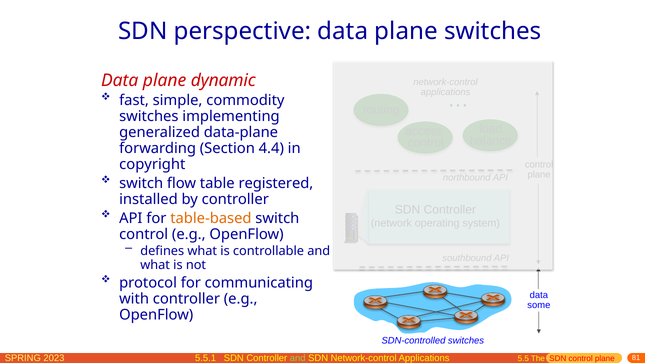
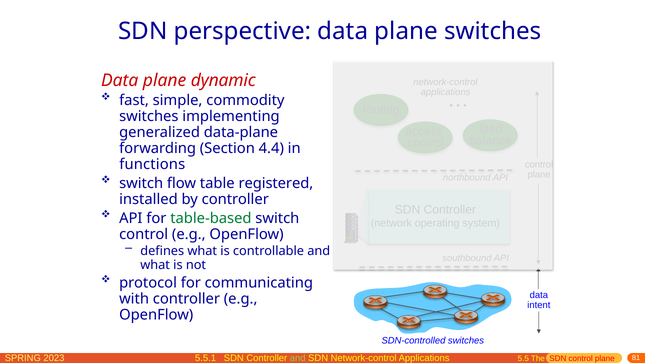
copyright: copyright -> functions (152, 164)
table-based colour: orange -> green (211, 218)
some: some -> intent (539, 305)
